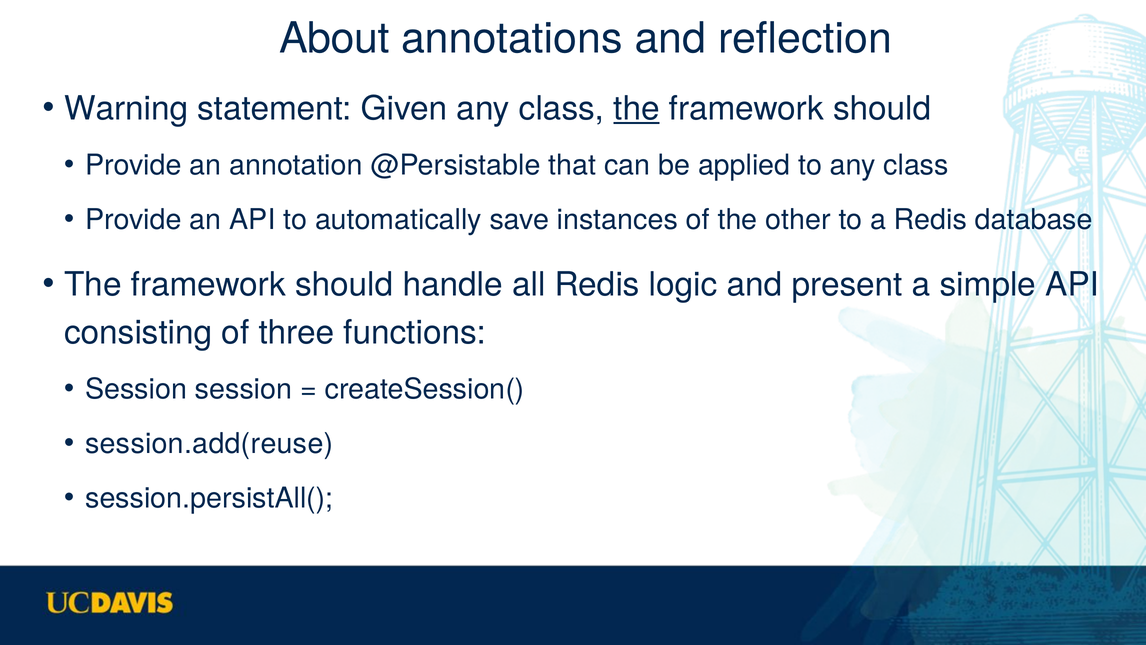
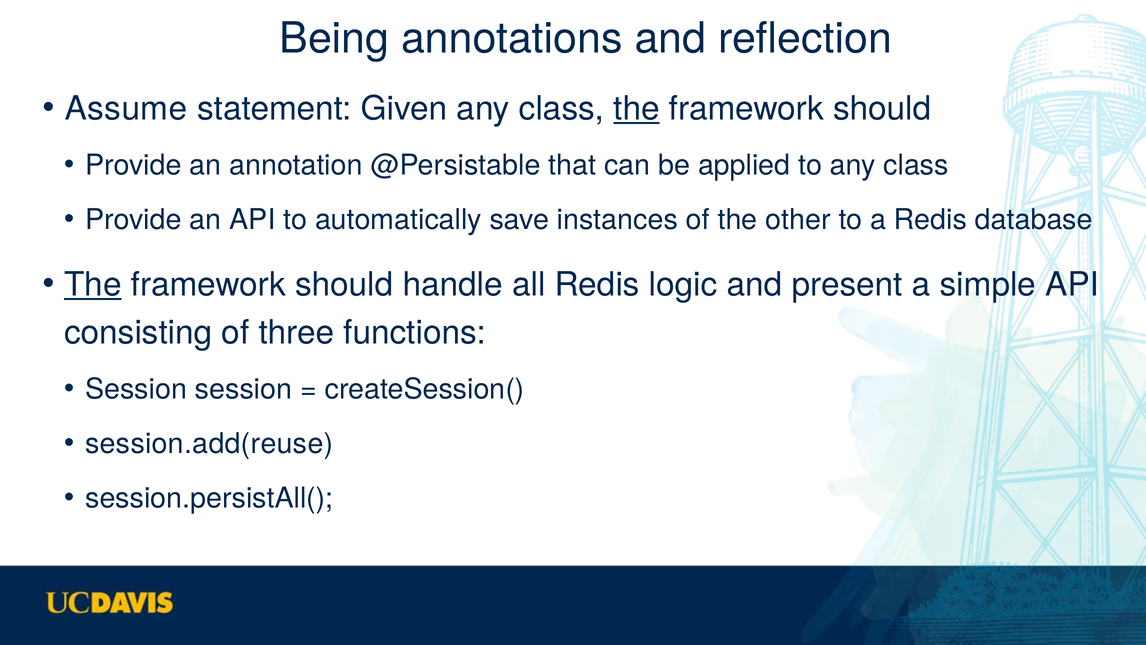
About: About -> Being (334, 38)
Warning: Warning -> Assume (126, 108)
The underline: none -> present (93, 284)
